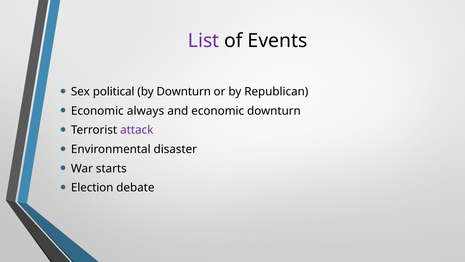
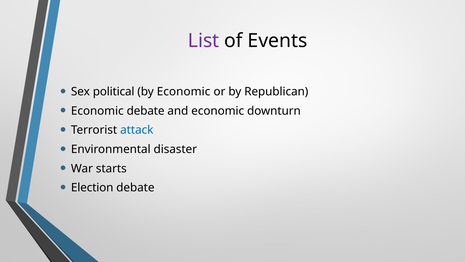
by Downturn: Downturn -> Economic (184, 92)
Economic always: always -> debate (146, 111)
attack colour: purple -> blue (137, 130)
